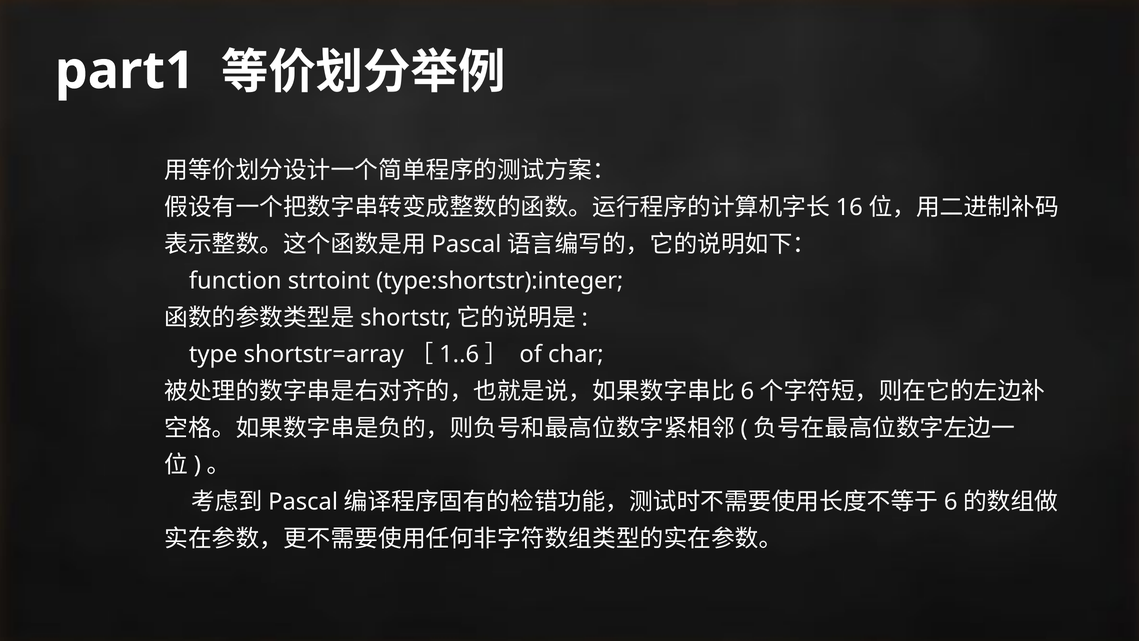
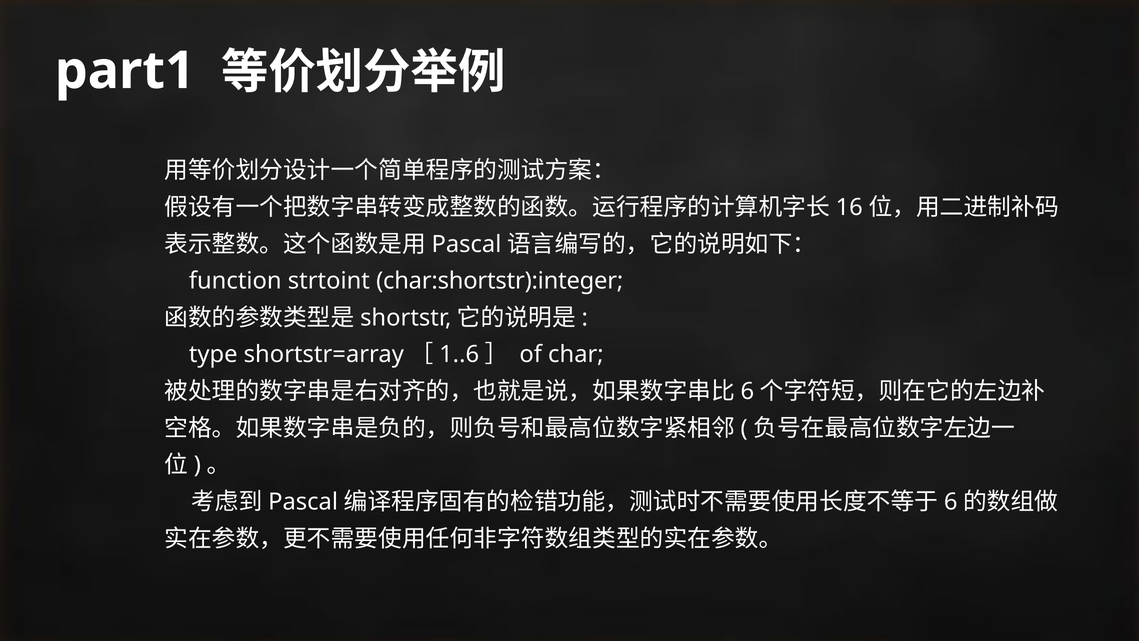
type:shortstr):integer: type:shortstr):integer -> char:shortstr):integer (500, 281)
